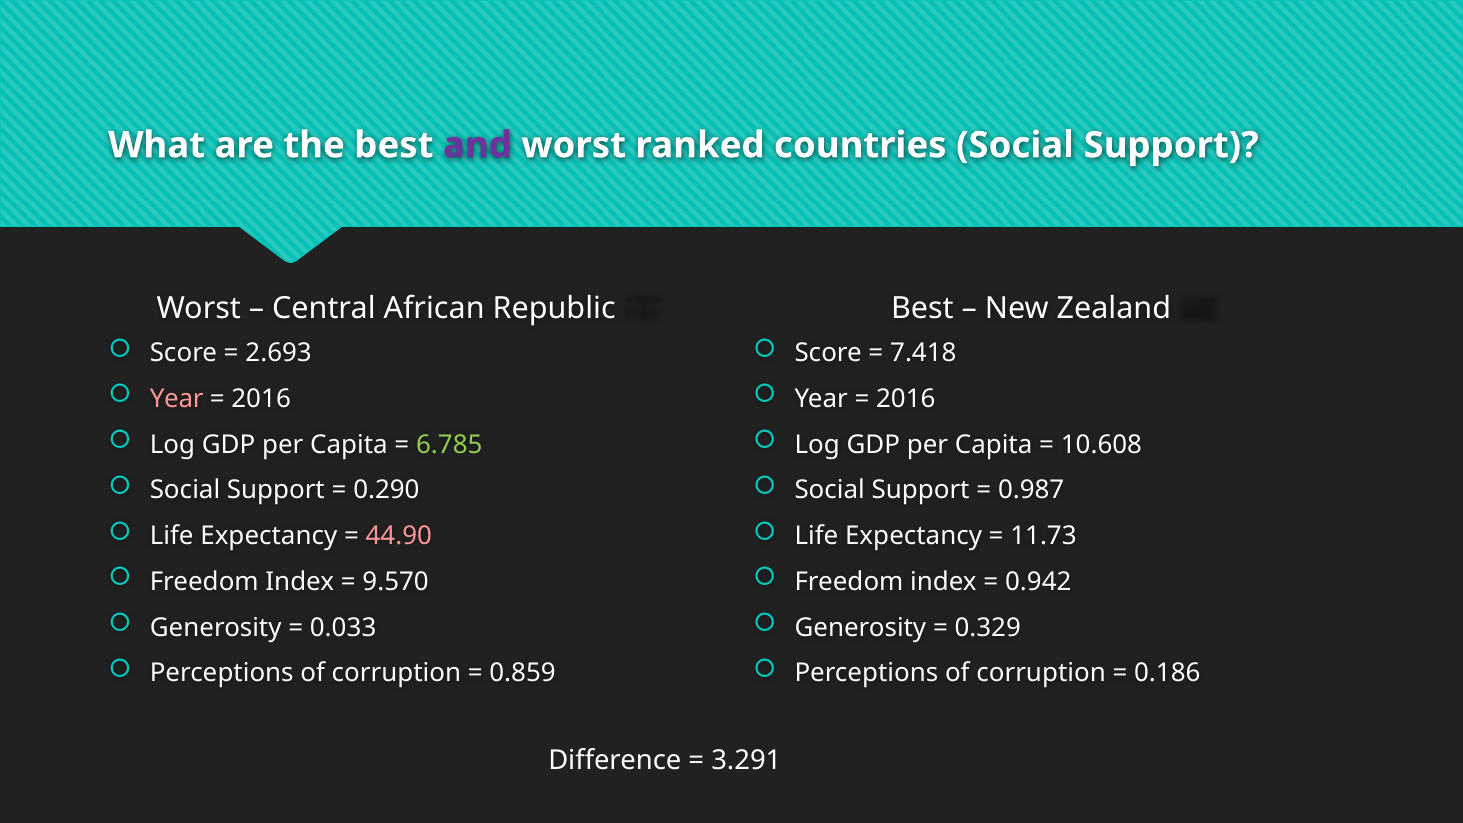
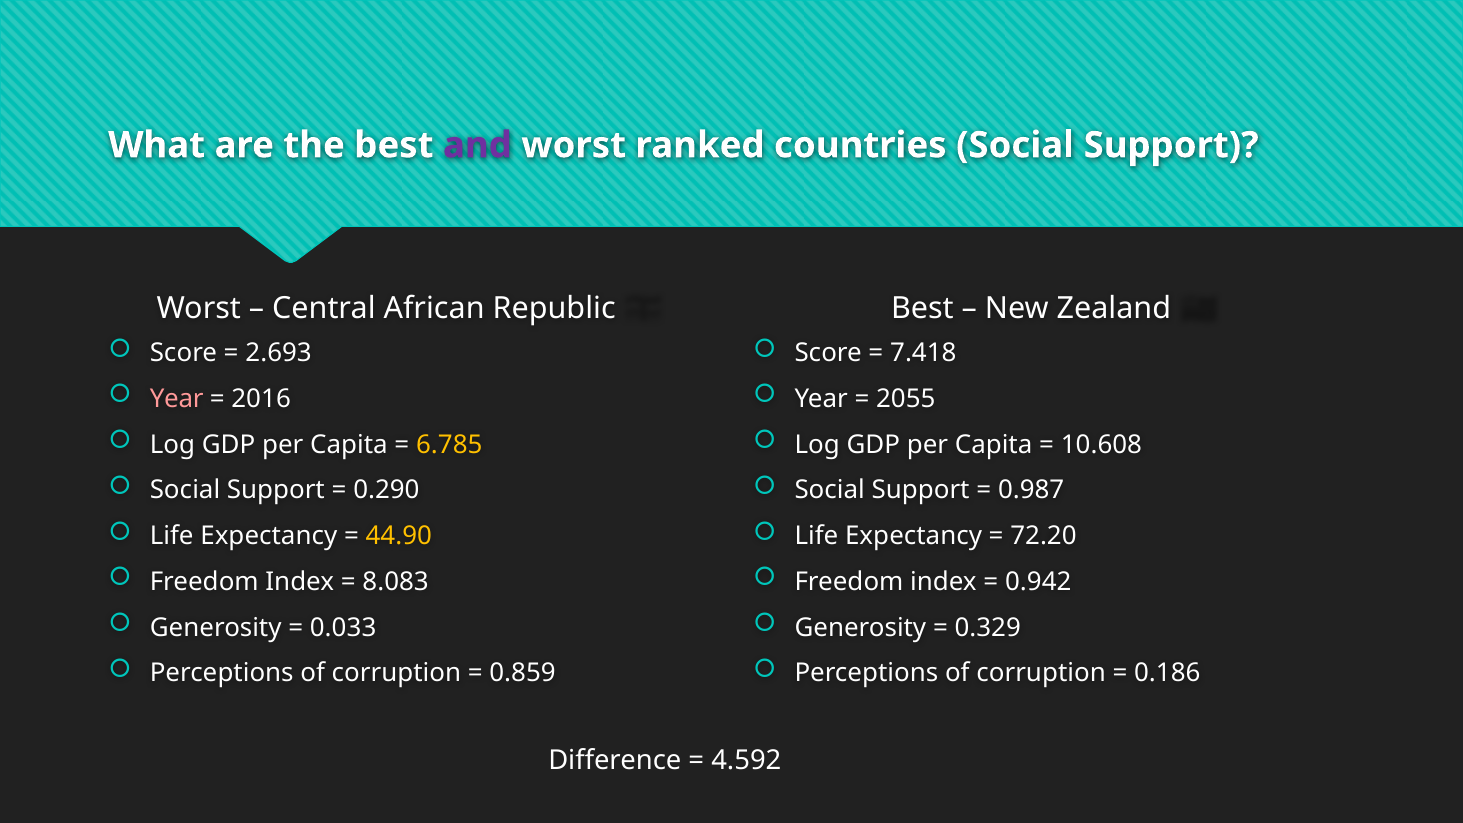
2016: 2016 -> 2055 (906, 399)
6.785 colour: light green -> yellow (449, 444)
44.90 colour: pink -> yellow (399, 536)
11.73: 11.73 -> 72.20 (1043, 536)
9.570: 9.570 -> 8.083 (396, 582)
3.291: 3.291 -> 4.592 (746, 760)
